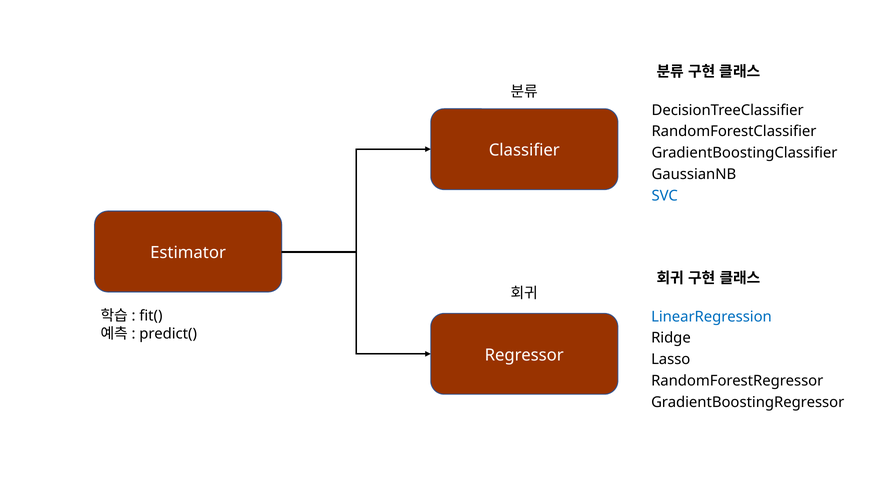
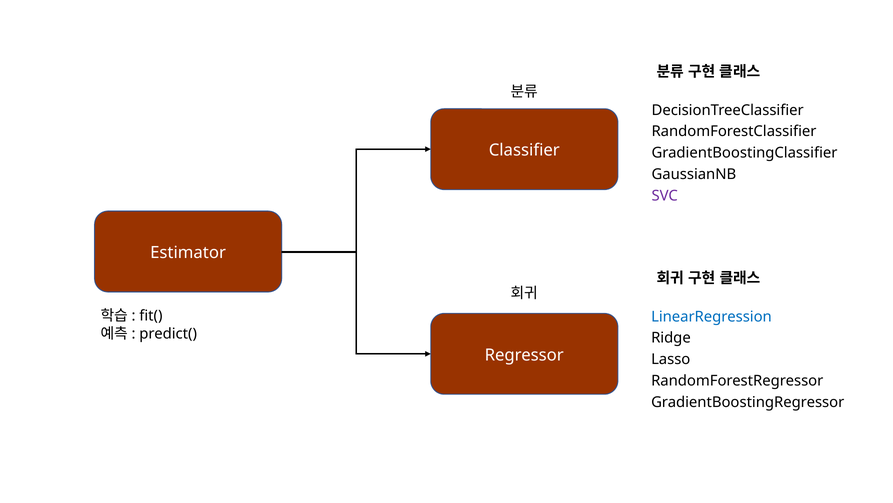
SVC colour: blue -> purple (665, 196)
